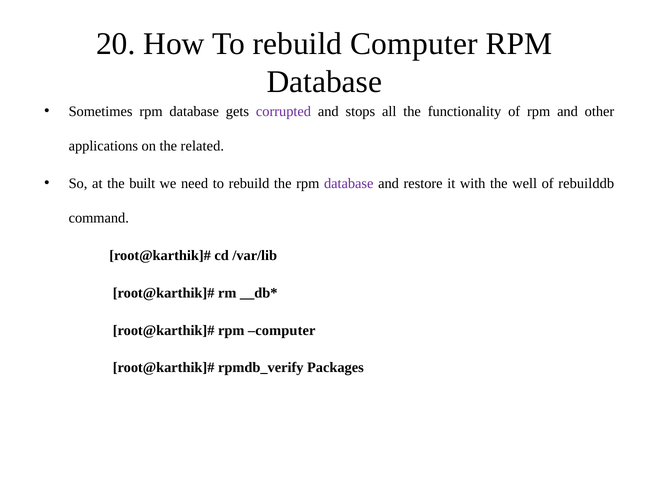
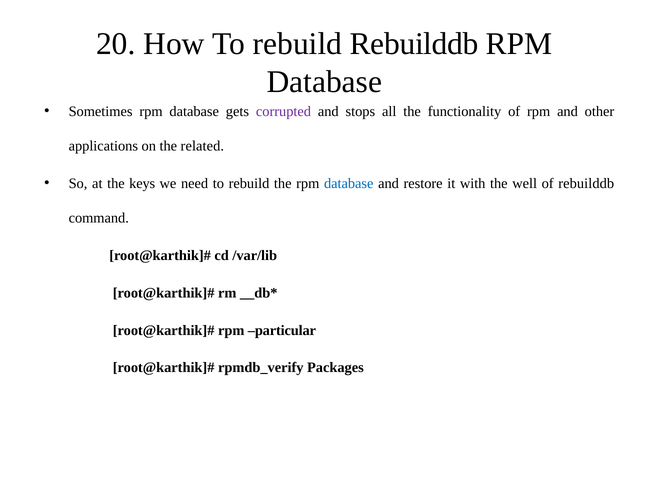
rebuild Computer: Computer -> Rebuilddb (414, 44)
built: built -> keys (142, 183)
database colour: purple -> blue (349, 183)
rpm computer: computer -> particular (282, 330)
